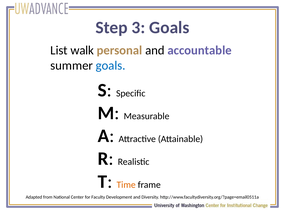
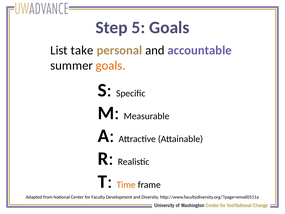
3: 3 -> 5 (138, 28)
walk: walk -> take (82, 50)
goals colour: blue -> orange (111, 65)
